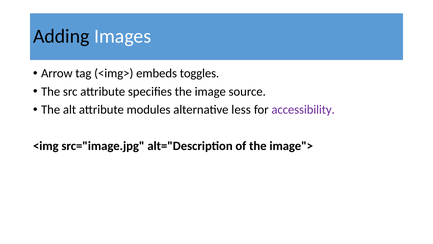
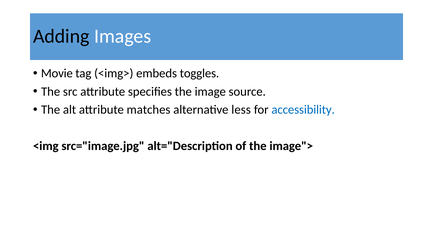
Arrow: Arrow -> Movie (57, 73)
modules: modules -> matches (149, 110)
accessibility colour: purple -> blue (303, 110)
